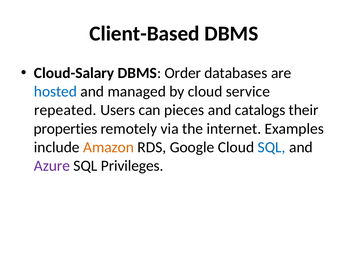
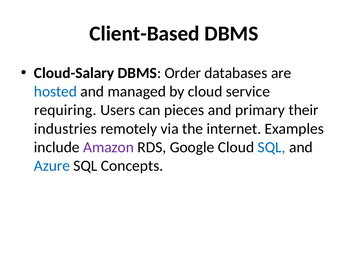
repeated: repeated -> requiring (65, 110)
catalogs: catalogs -> primary (260, 110)
properties: properties -> industries (65, 129)
Amazon colour: orange -> purple (109, 147)
Azure colour: purple -> blue (52, 166)
Privileges: Privileges -> Concepts (132, 166)
